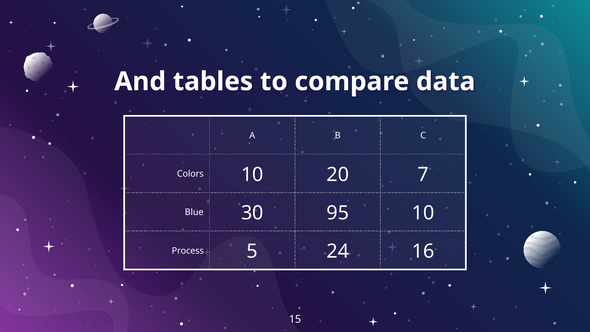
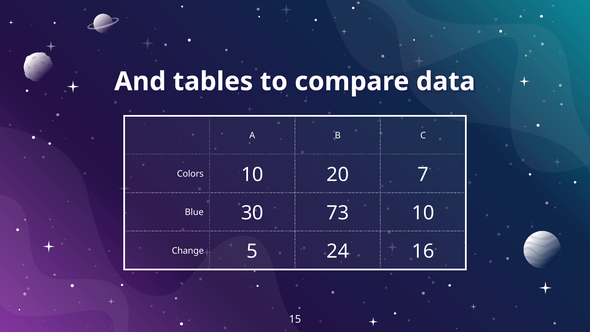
95: 95 -> 73 (338, 213)
Process: Process -> Change (188, 251)
